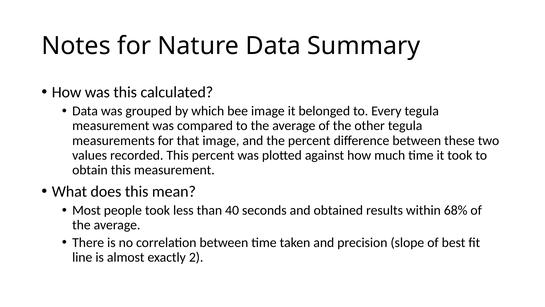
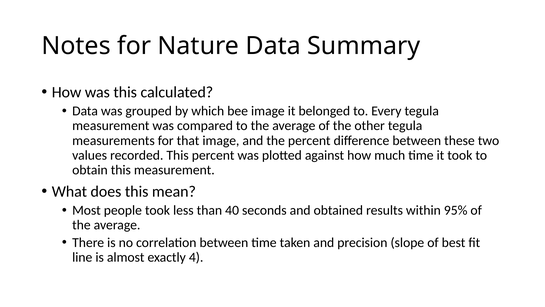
68%: 68% -> 95% (456, 210)
2: 2 -> 4 (196, 257)
